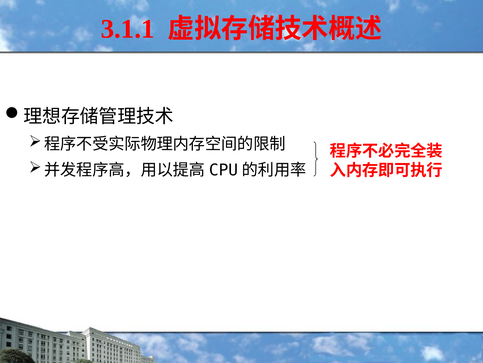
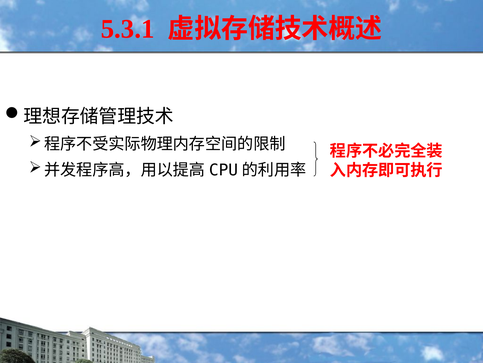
3.1.1: 3.1.1 -> 5.3.1 (128, 29)
